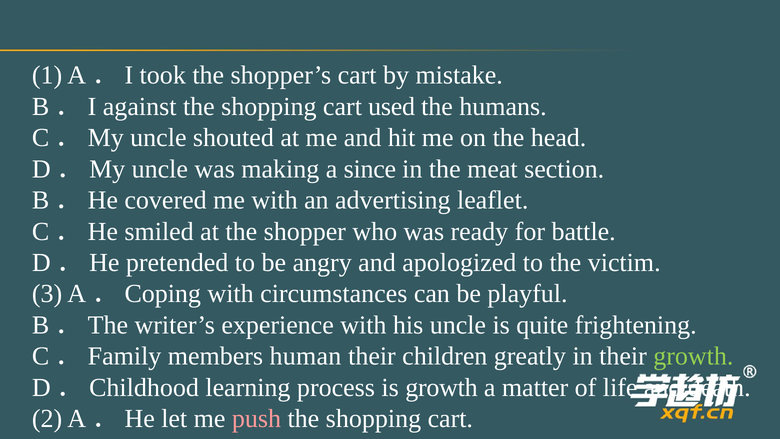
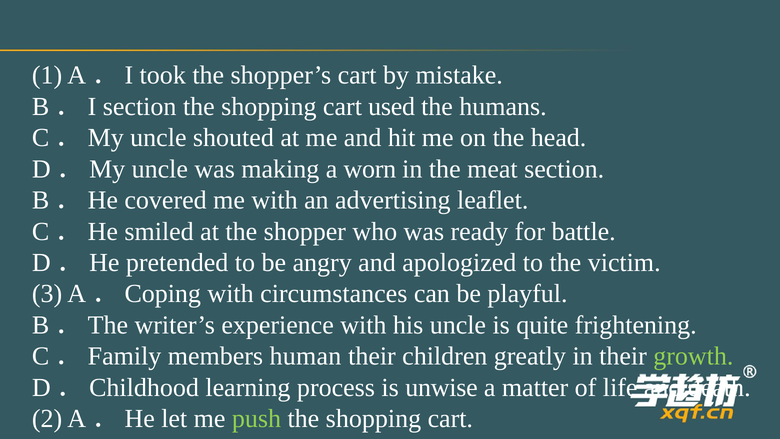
B．I against: against -> section (140, 107)
since: since -> worn (370, 169)
is growth: growth -> unwise (441, 387)
push colour: pink -> light green (256, 419)
